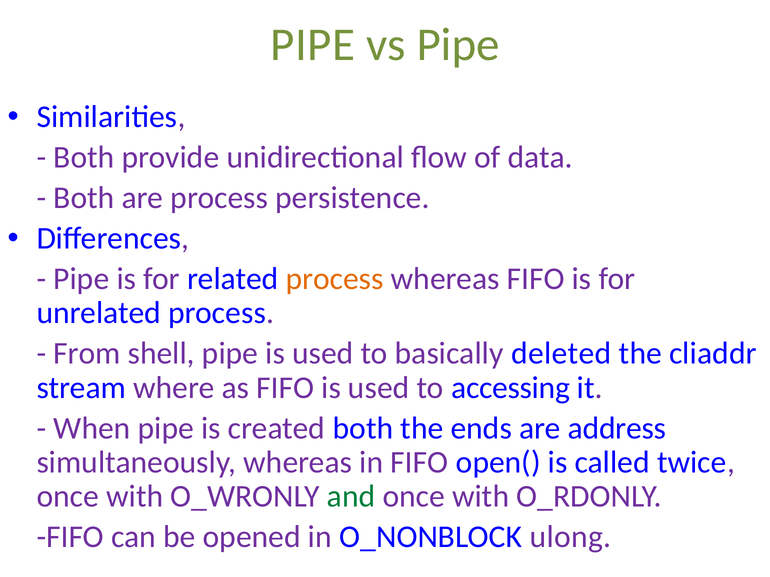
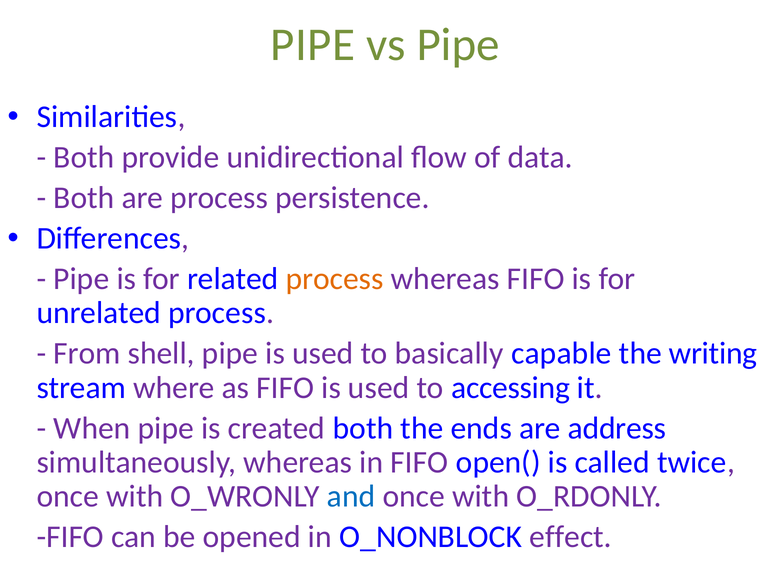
deleted: deleted -> capable (562, 354)
cliaddr: cliaddr -> writing (713, 354)
and colour: green -> blue (351, 497)
ulong: ulong -> effect (571, 537)
